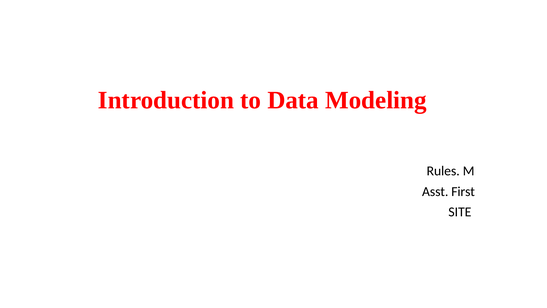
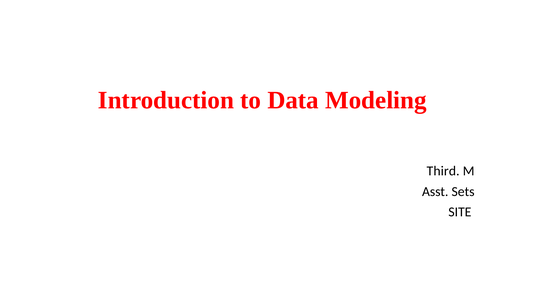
Rules: Rules -> Third (443, 171)
First: First -> Sets (463, 191)
